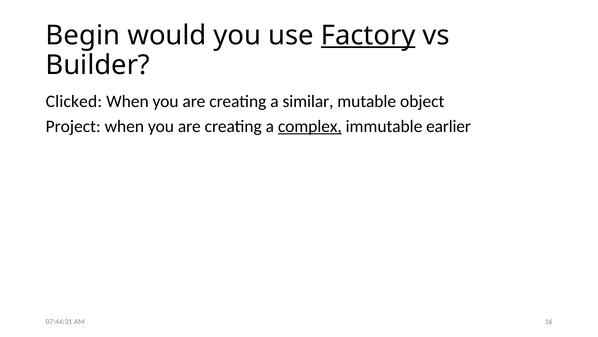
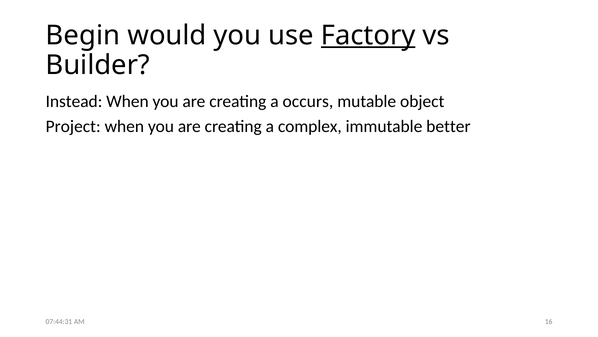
Clicked: Clicked -> Instead (74, 101)
similar: similar -> occurs (308, 101)
complex underline: present -> none (310, 126)
earlier: earlier -> better (448, 126)
